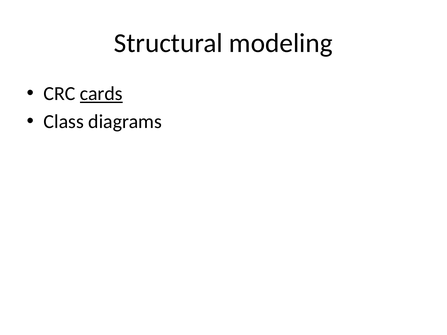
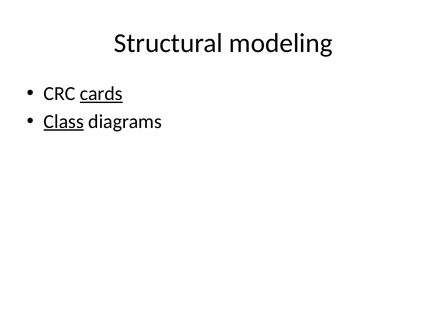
Class underline: none -> present (64, 122)
